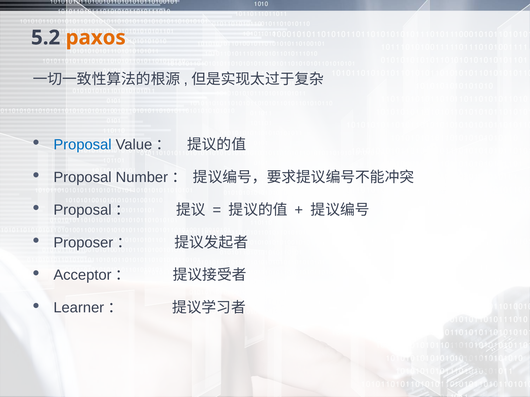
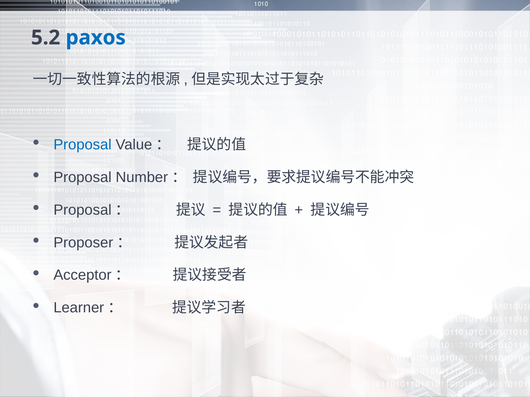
paxos colour: orange -> blue (96, 38)
